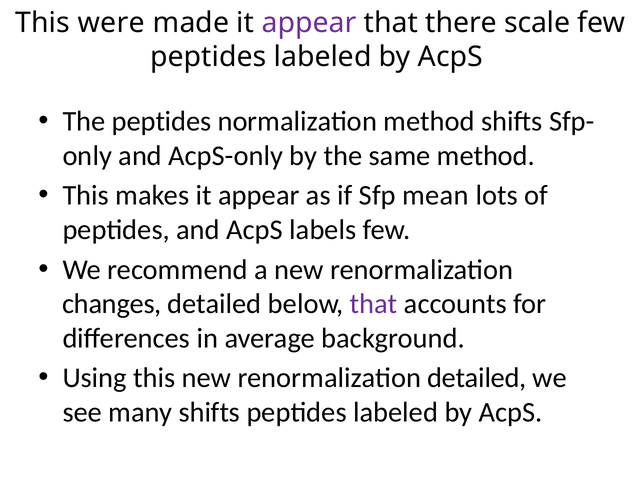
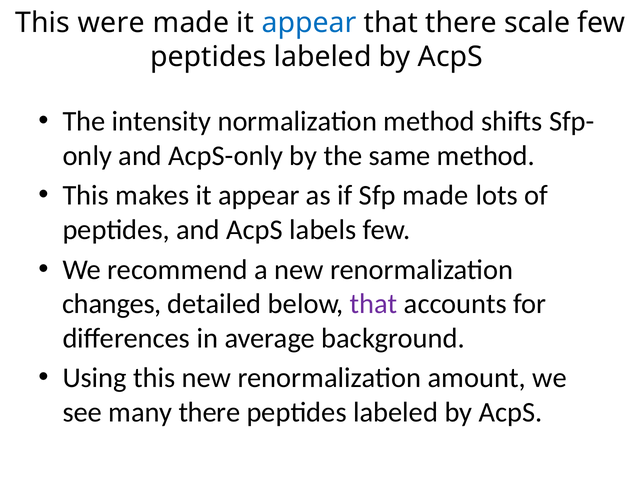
appear colour: purple -> blue (309, 23)
The peptides: peptides -> intensity (162, 121)
Sfp mean: mean -> made (435, 195)
renormalization detailed: detailed -> amount (477, 378)
many shifts: shifts -> there (209, 412)
